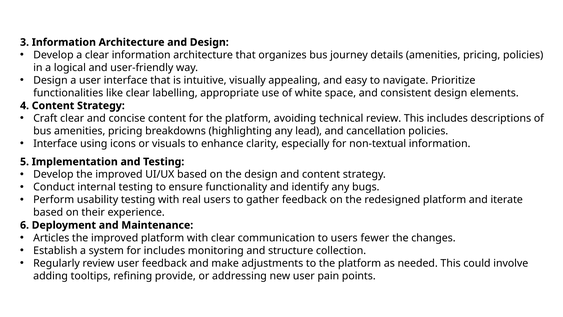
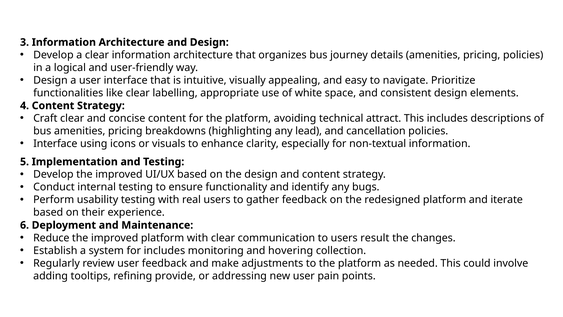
technical review: review -> attract (384, 118)
Articles: Articles -> Reduce (51, 238)
fewer: fewer -> result (375, 238)
structure: structure -> hovering (291, 250)
